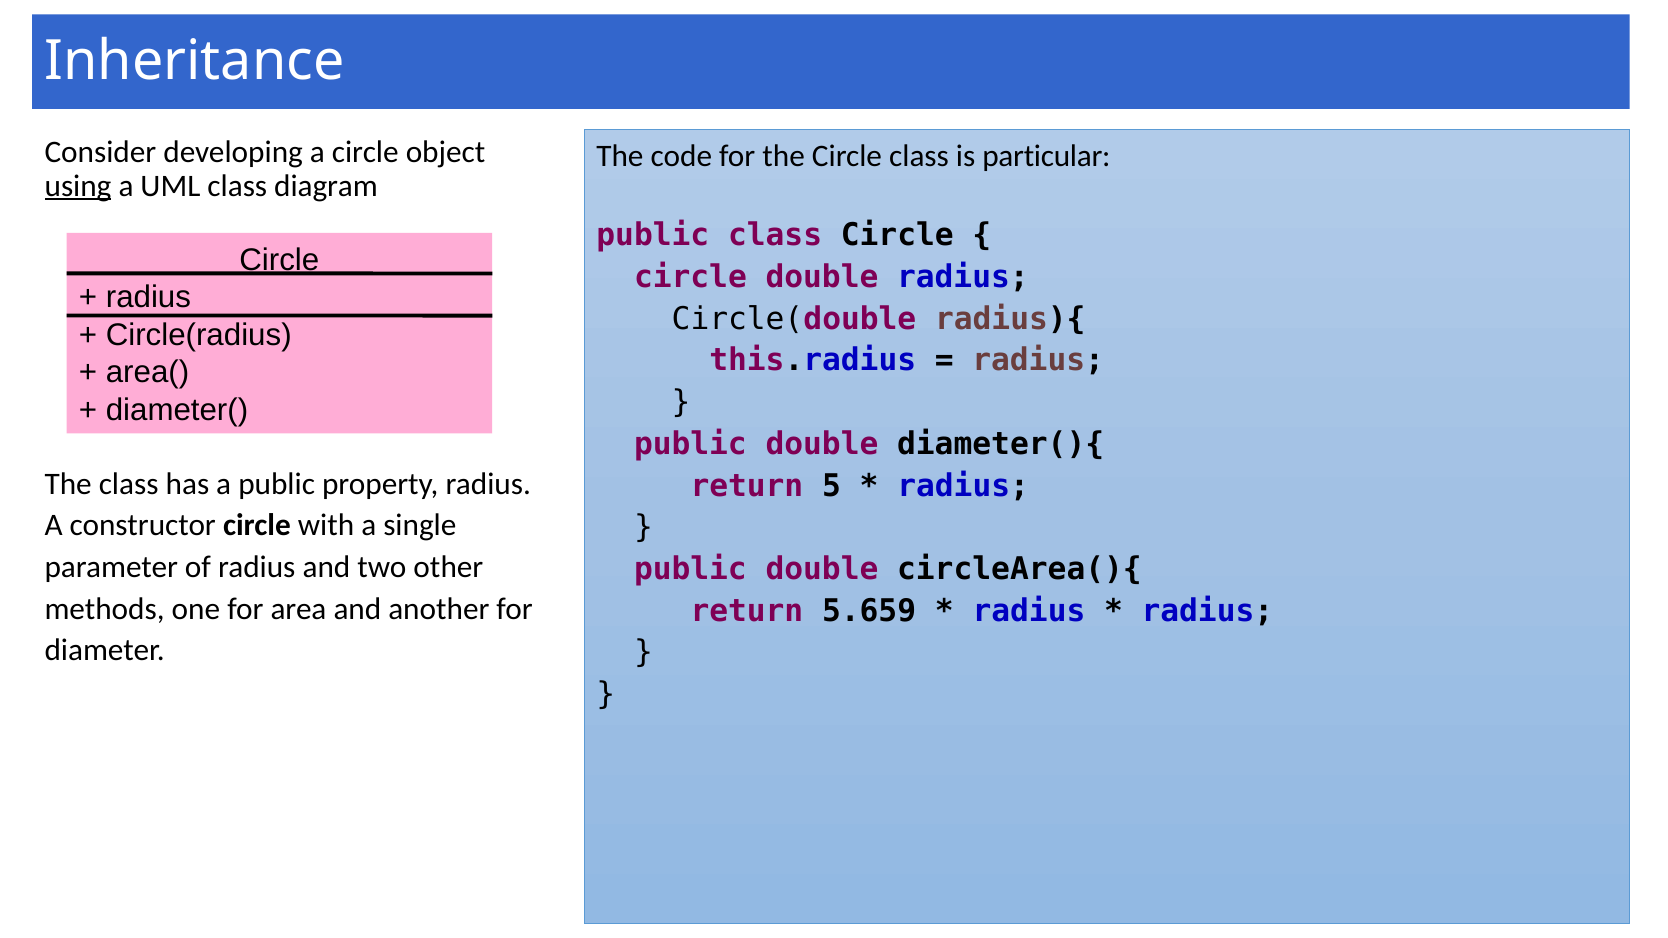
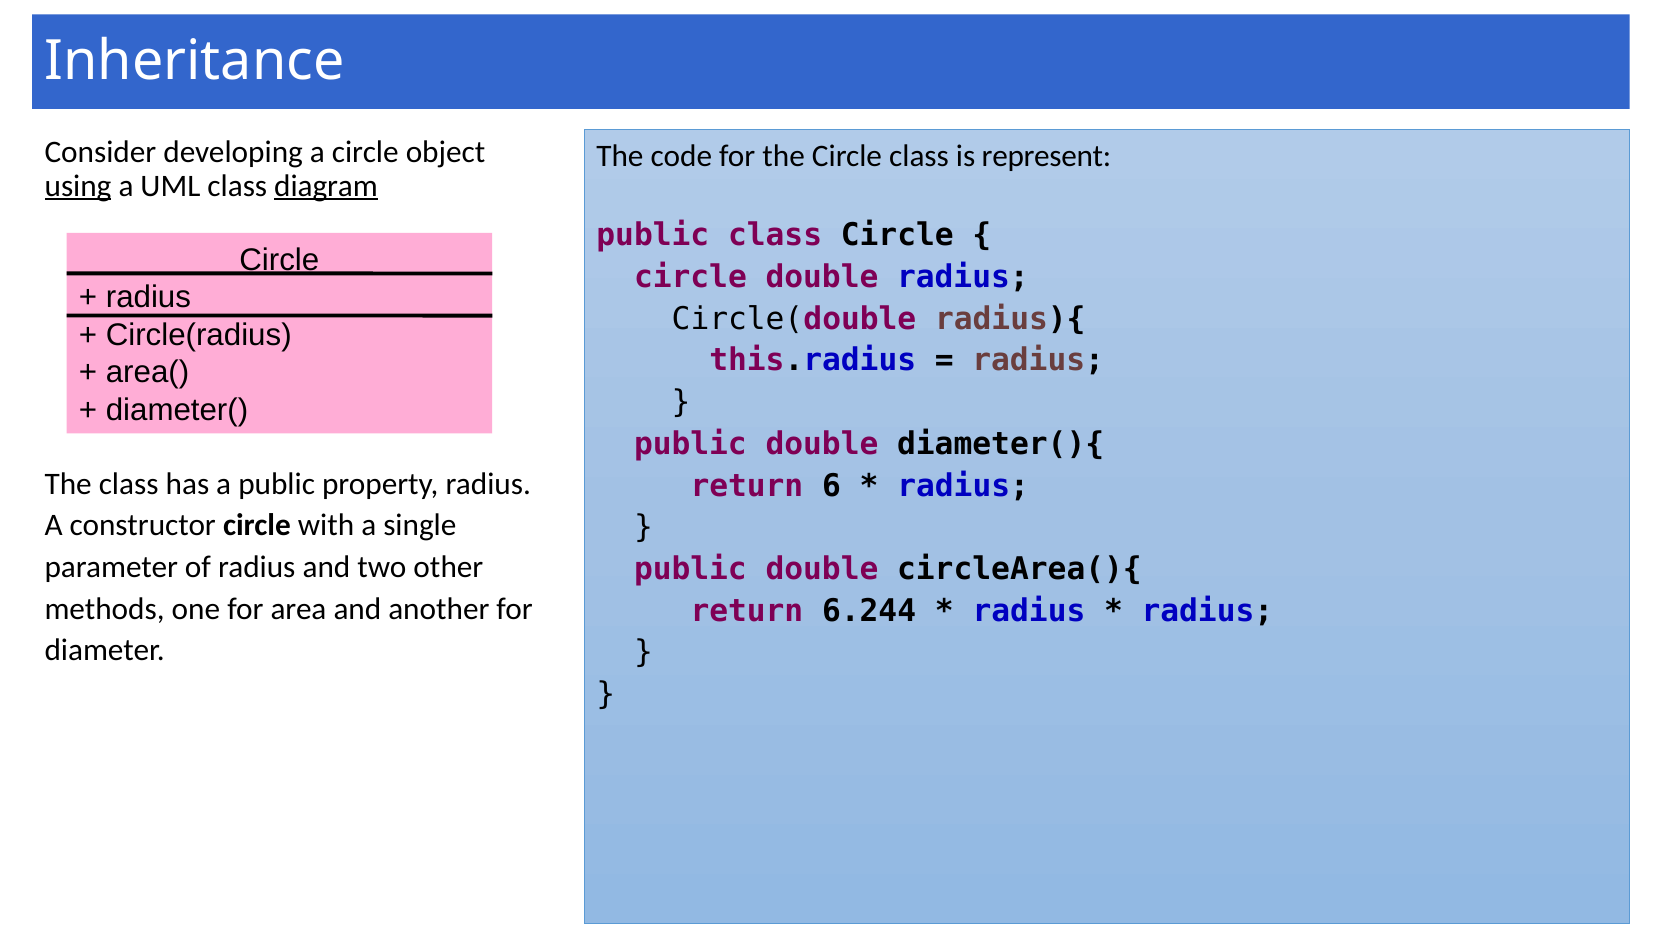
particular: particular -> represent (1046, 156)
diagram underline: none -> present (326, 186)
5: 5 -> 6 (831, 486)
5.659: 5.659 -> 6.244 (869, 611)
